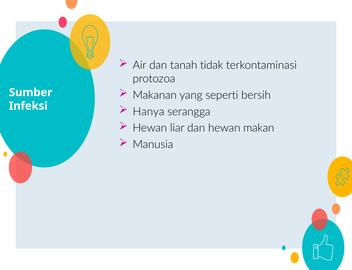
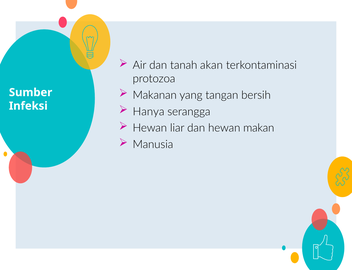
tidak: tidak -> akan (211, 65)
seperti: seperti -> tangan (222, 95)
